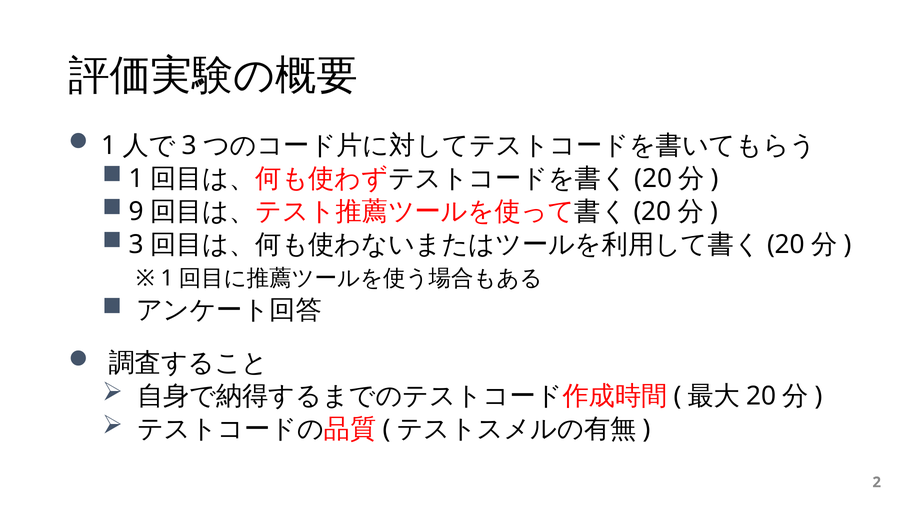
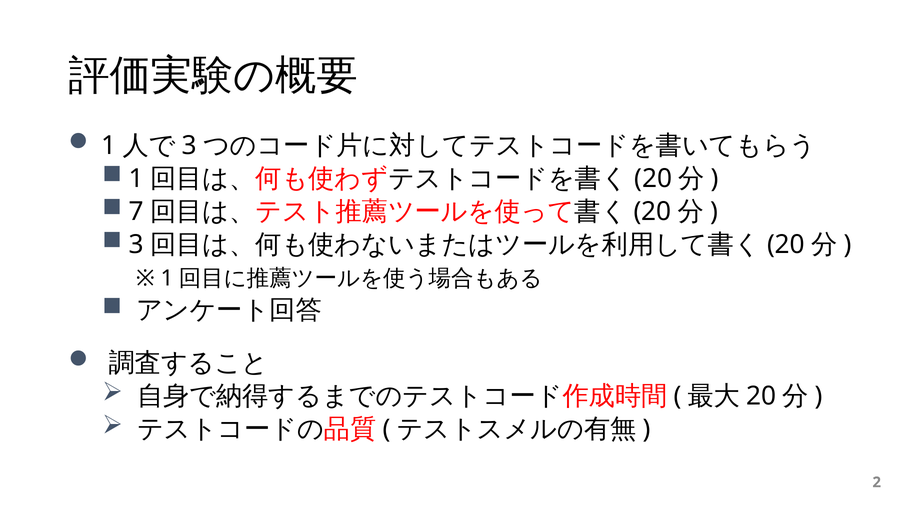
9: 9 -> 7 (136, 211)
